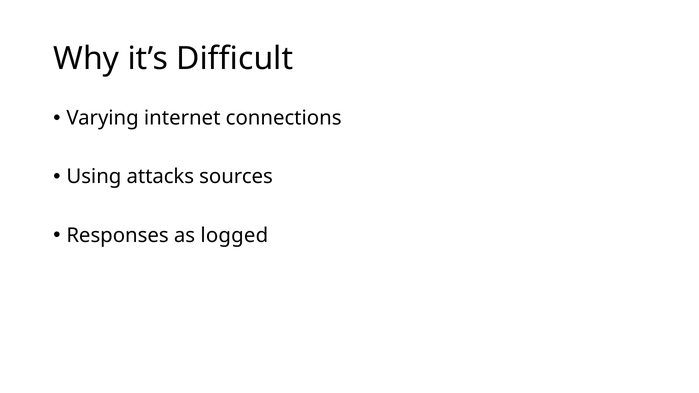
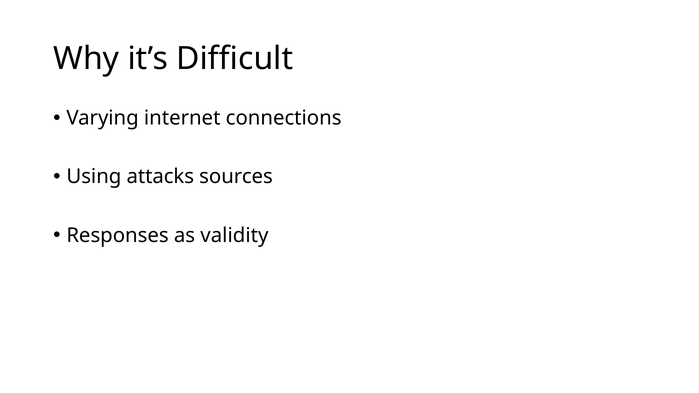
logged: logged -> validity (234, 235)
